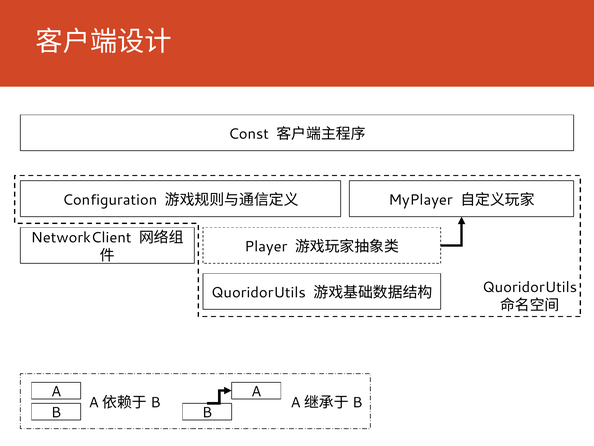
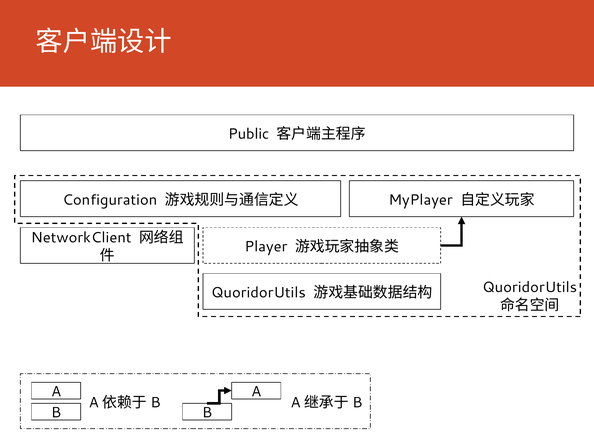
Const: Const -> Public (249, 134)
